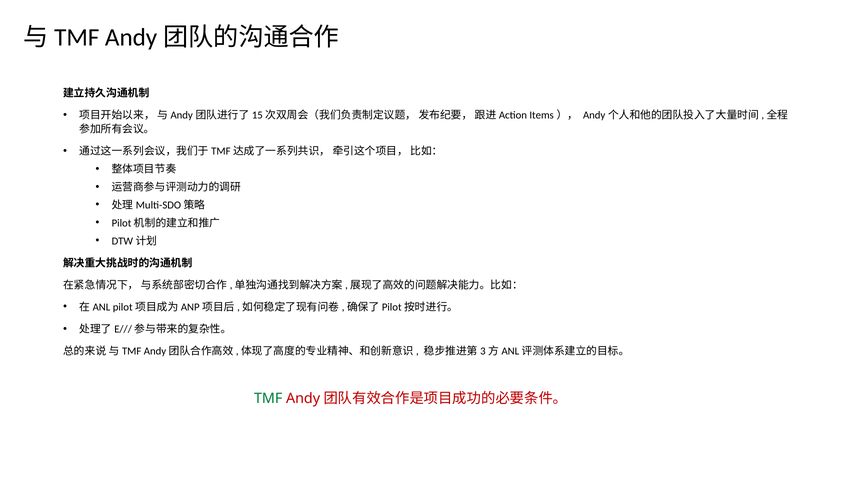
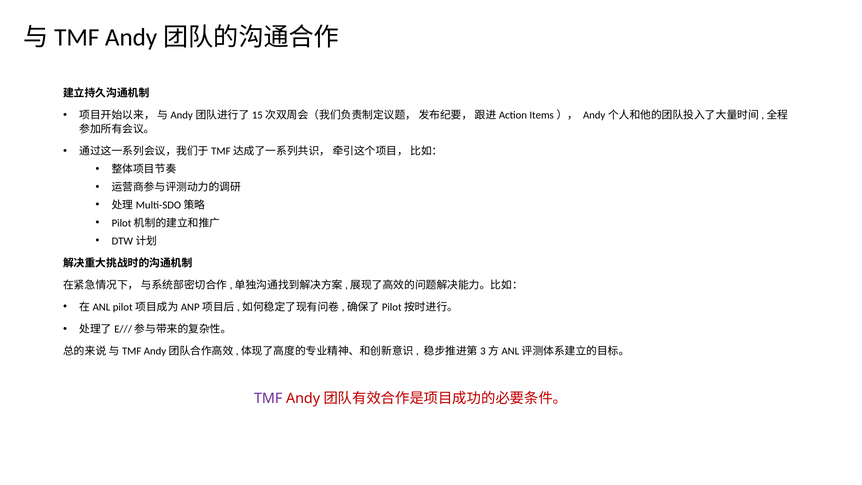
TMF colour: green -> purple (268, 398)
